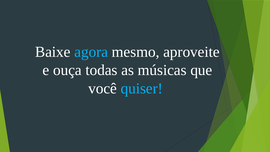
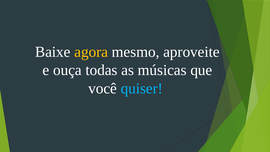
agora colour: light blue -> yellow (91, 52)
